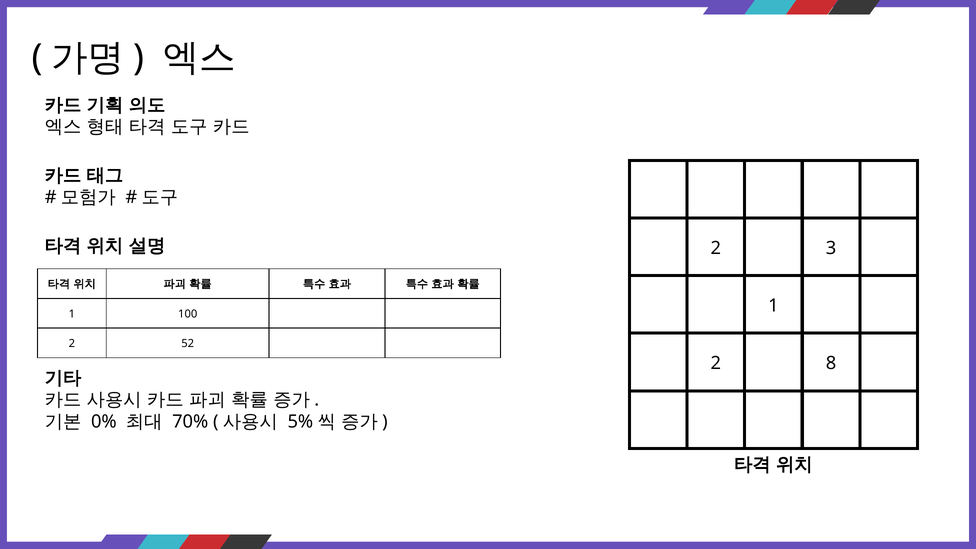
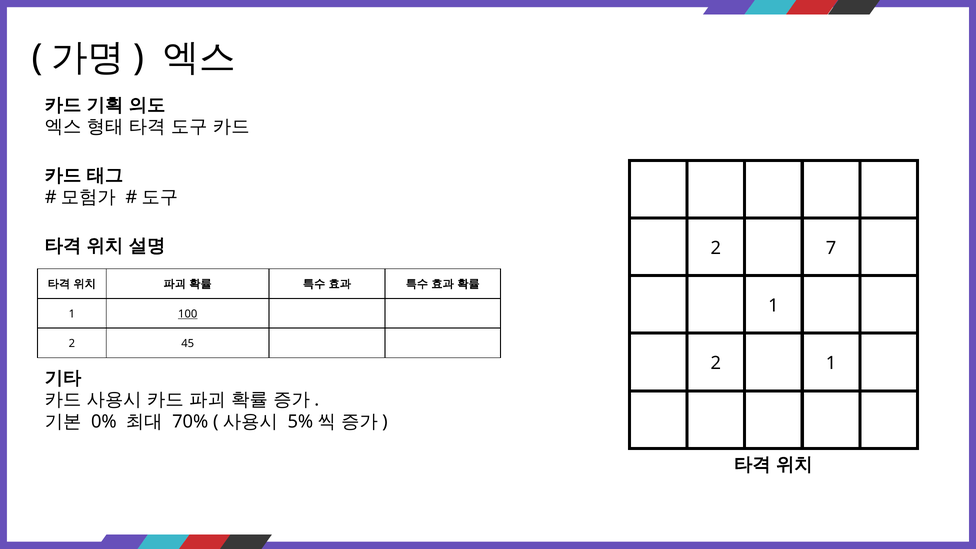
3: 3 -> 7 (831, 248)
100 underline: none -> present (188, 314)
52: 52 -> 45 (188, 344)
2 8: 8 -> 1 (831, 363)
